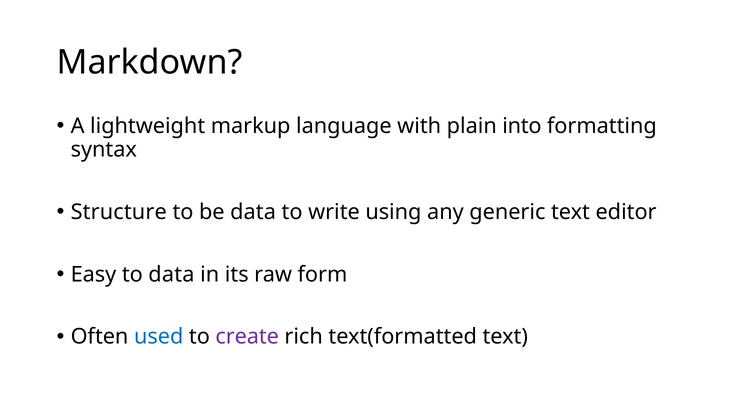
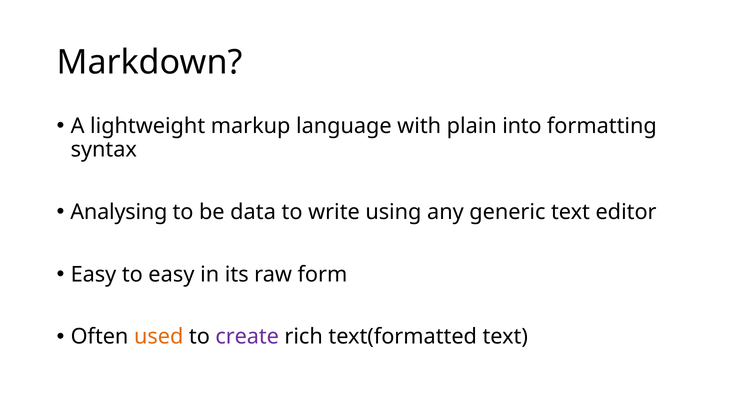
Structure: Structure -> Analysing (119, 212)
to data: data -> easy (171, 274)
used colour: blue -> orange (159, 336)
